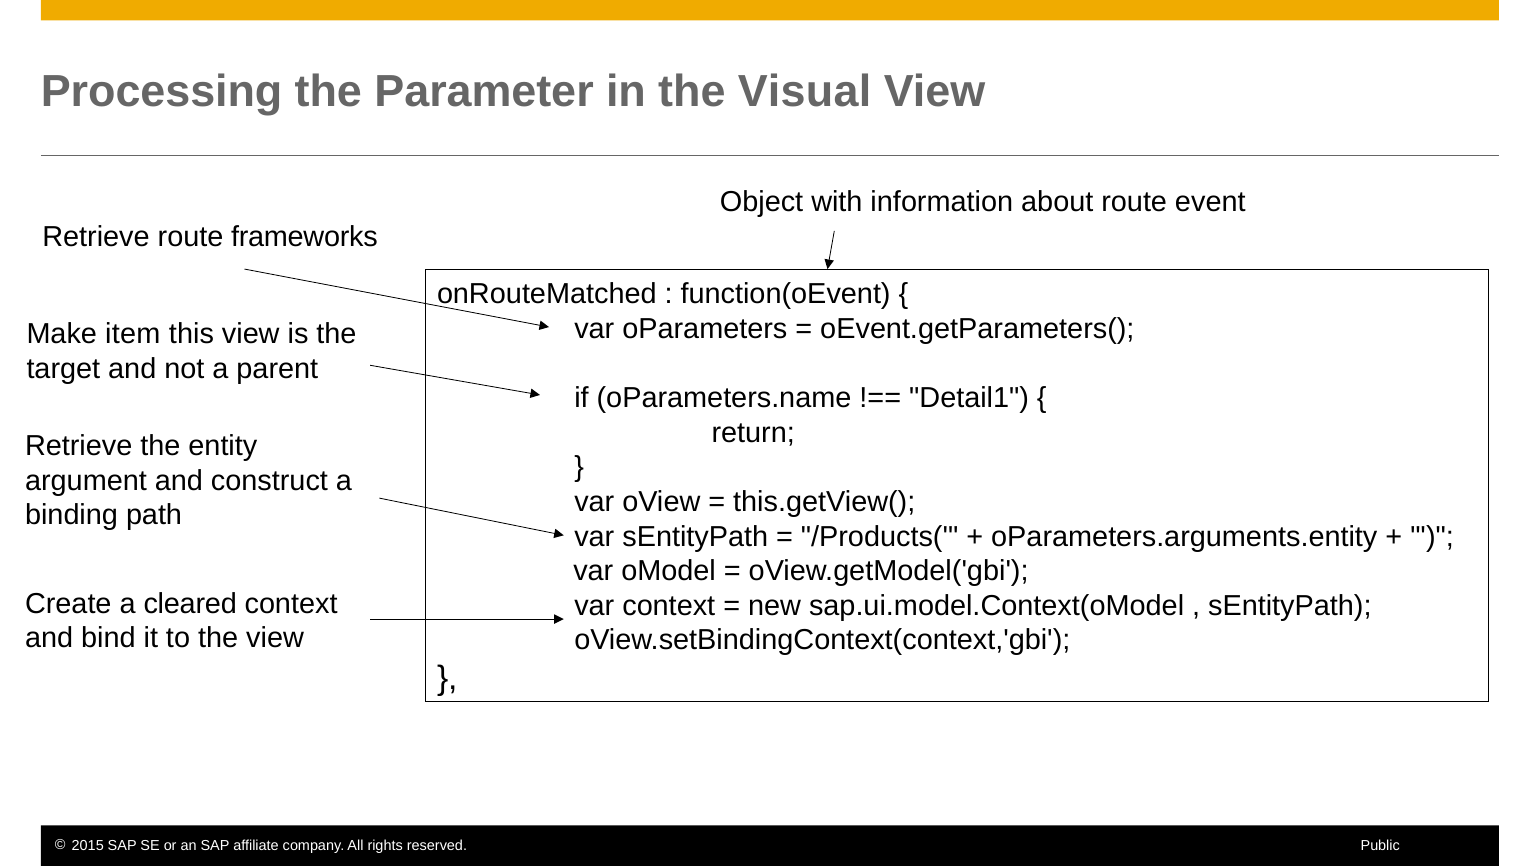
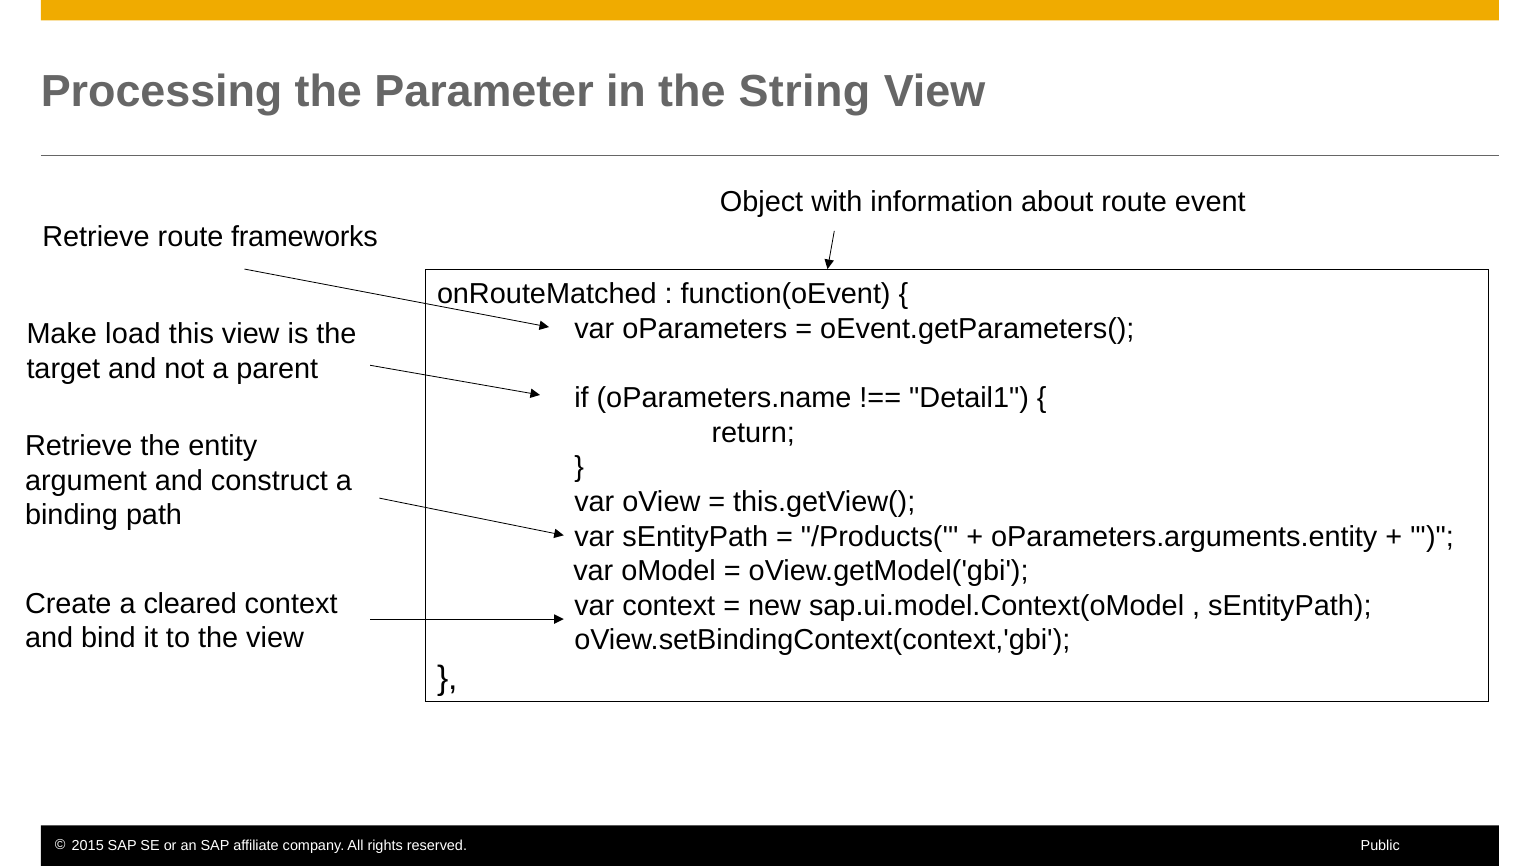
Visual: Visual -> String (804, 92)
item: item -> load (133, 334)
